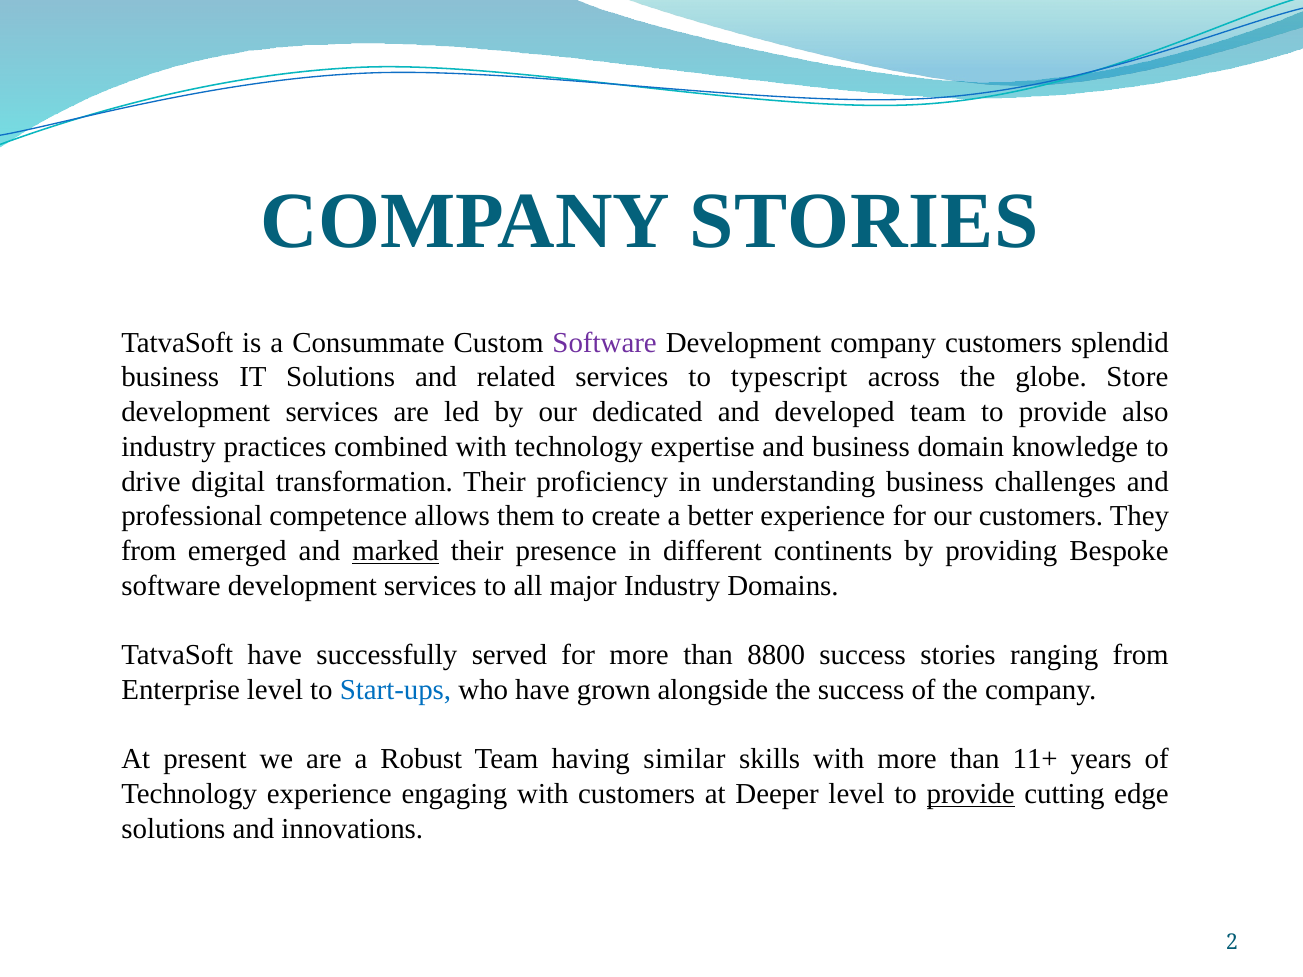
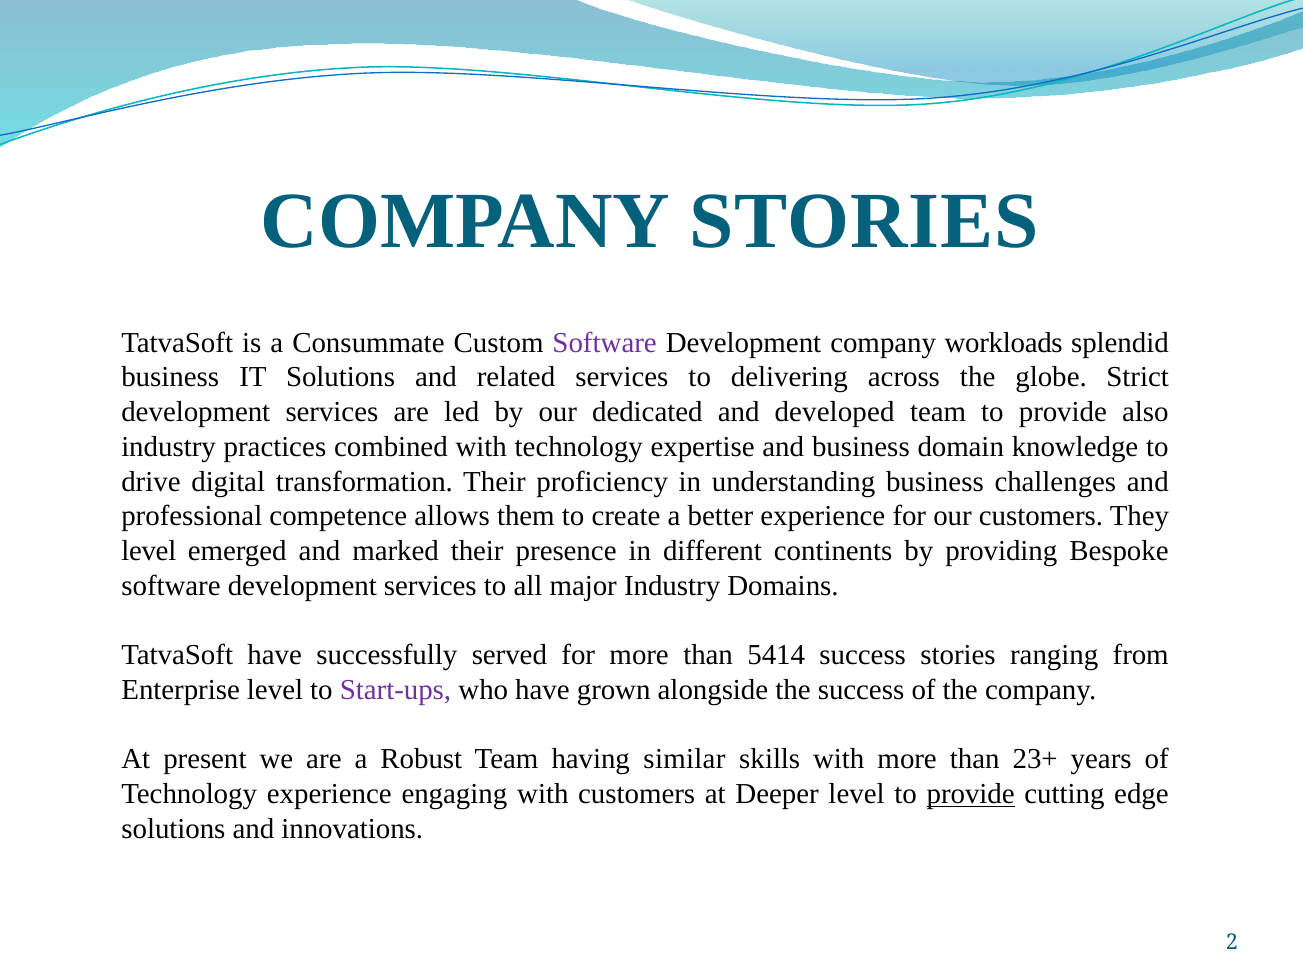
company customers: customers -> workloads (1004, 343)
typescript: typescript -> delivering (789, 378)
Store: Store -> Strict (1138, 378)
from: from -> level (149, 551)
marked underline: present -> none (396, 551)
8800: 8800 -> 5414 (776, 655)
Start-ups colour: blue -> purple (396, 690)
11+: 11+ -> 23+ (1035, 760)
